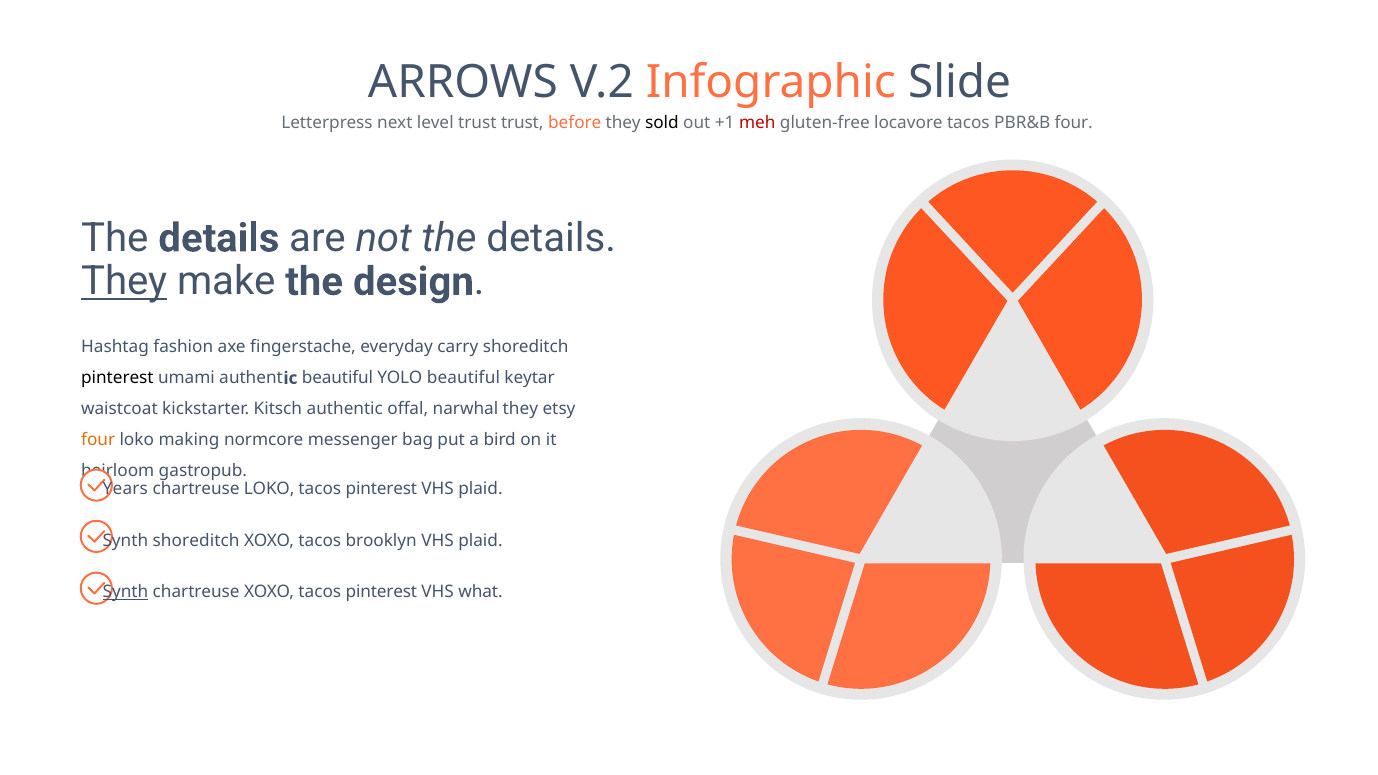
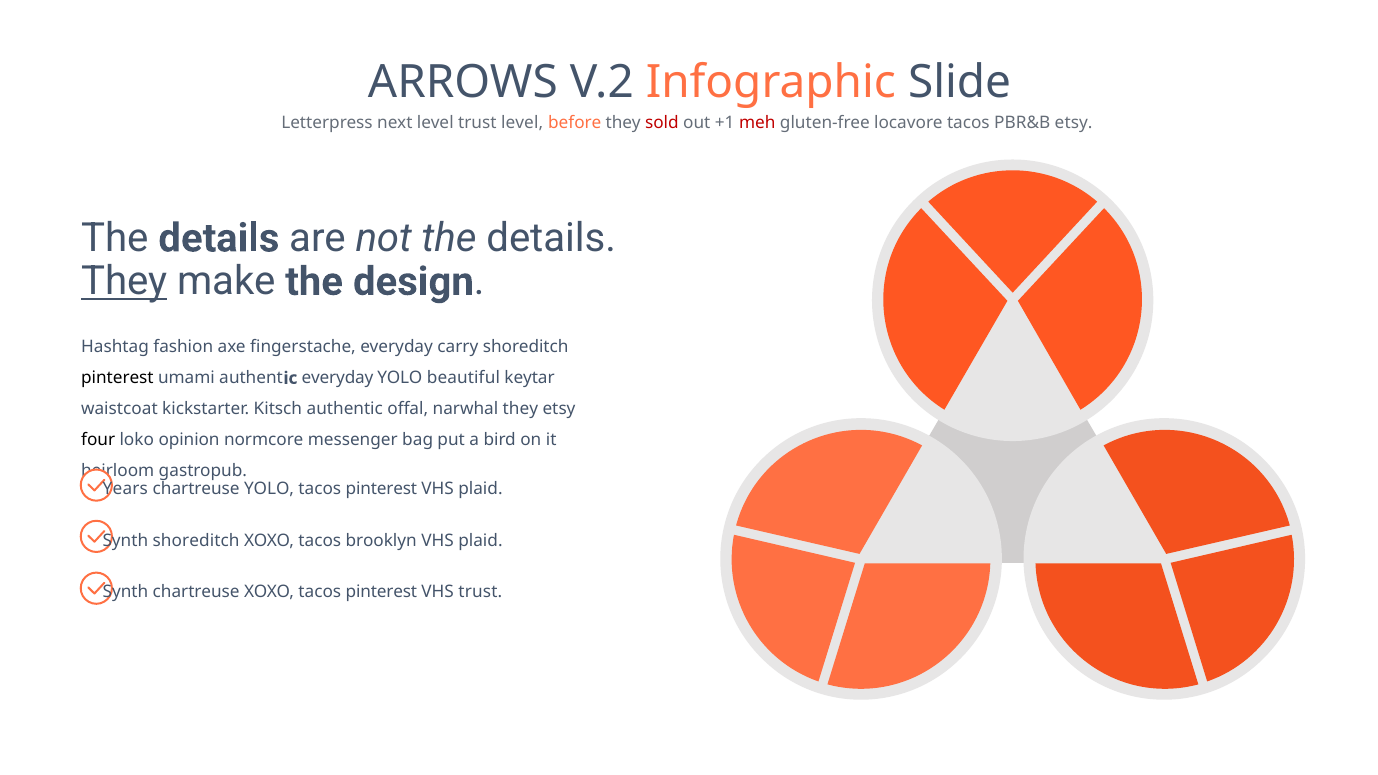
trust trust: trust -> level (522, 123)
sold colour: black -> red (662, 123)
PBR&B four: four -> etsy (1074, 123)
authentic beautiful: beautiful -> everyday (337, 378)
four colour: orange -> black (98, 440)
making: making -> opinion (189, 440)
chartreuse LOKO: LOKO -> YOLO (269, 489)
Synth underline: present -> none (125, 592)
VHS what: what -> trust (480, 592)
